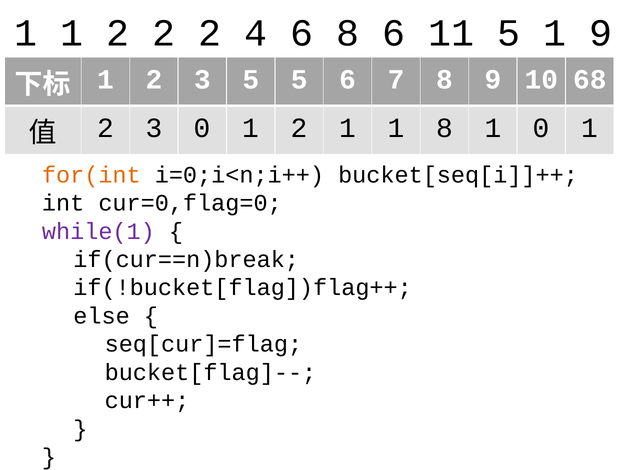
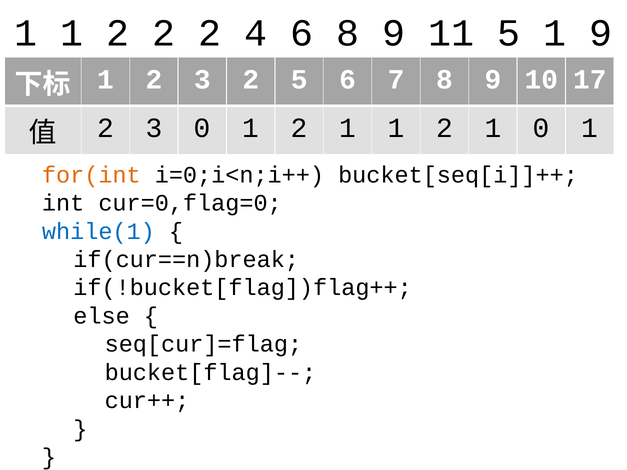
6 8 6: 6 -> 9 (394, 33)
3 5: 5 -> 2 (251, 80)
68: 68 -> 17 (590, 80)
2 1 1 8: 8 -> 2 (444, 128)
while(1 colour: purple -> blue (98, 231)
